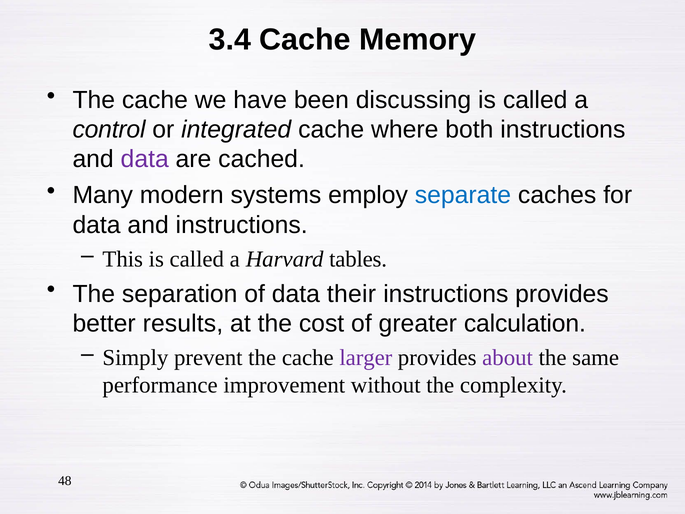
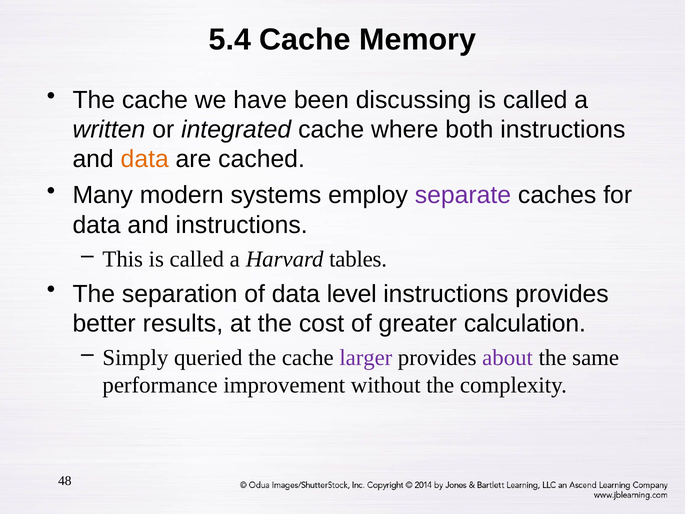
3.4: 3.4 -> 5.4 (230, 40)
control: control -> written (109, 130)
data colour: purple -> orange (145, 159)
separate colour: blue -> purple (463, 195)
their: their -> level (352, 294)
prevent: prevent -> queried (208, 357)
